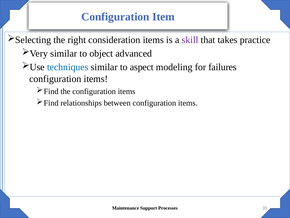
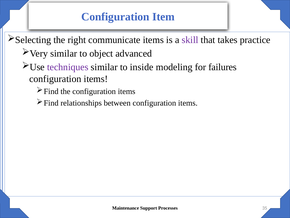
consideration: consideration -> communicate (114, 40)
techniques colour: blue -> purple (68, 67)
aspect: aspect -> inside (142, 67)
